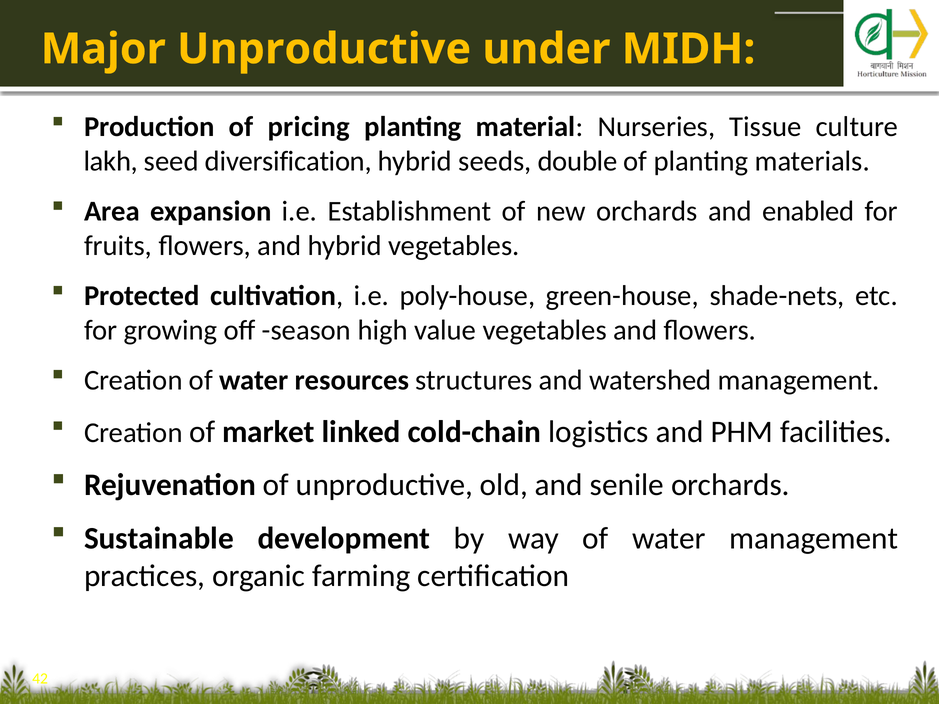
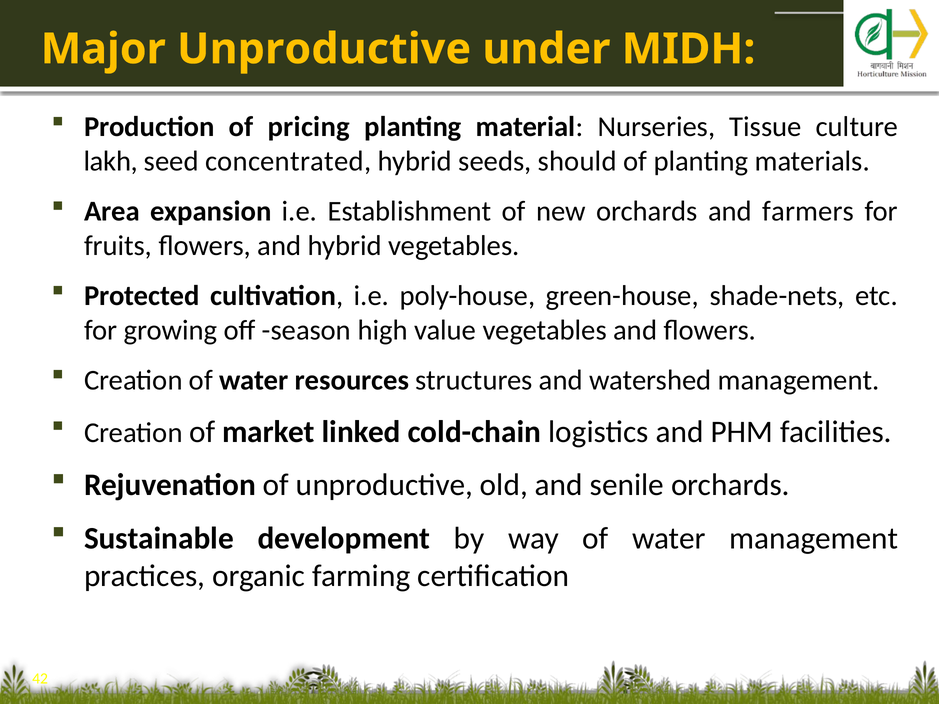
diversification: diversification -> concentrated (288, 161)
double: double -> should (577, 161)
enabled: enabled -> farmers (808, 211)
